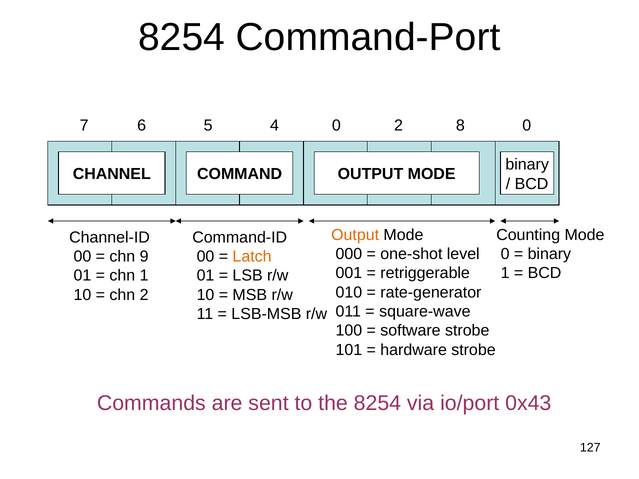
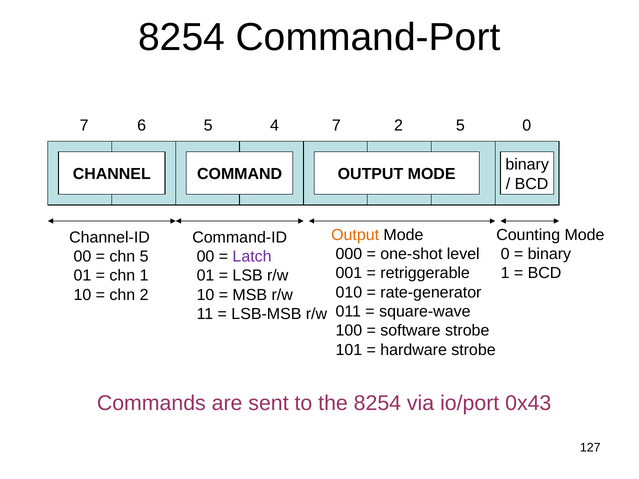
4 0: 0 -> 7 (336, 126)
2 8: 8 -> 5 (460, 126)
chn 9: 9 -> 5 (144, 257)
Latch colour: orange -> purple (252, 257)
